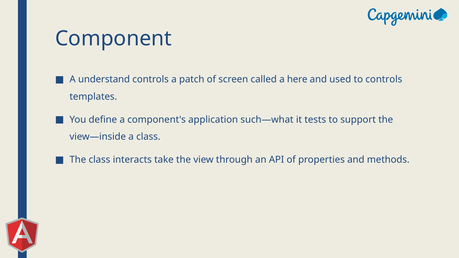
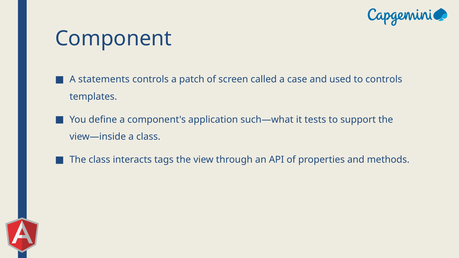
understand: understand -> statements (104, 79)
here: here -> case (297, 79)
take: take -> tags (164, 160)
